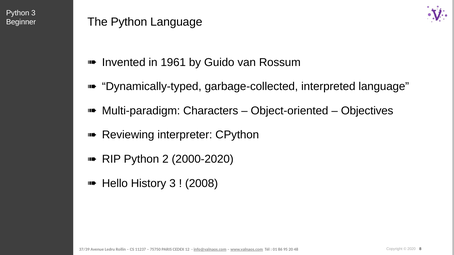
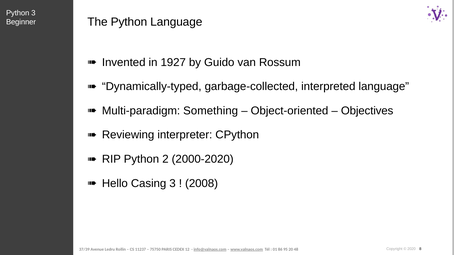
1961: 1961 -> 1927 (173, 62)
Characters: Characters -> Something (211, 111)
History: History -> Casing (149, 184)
